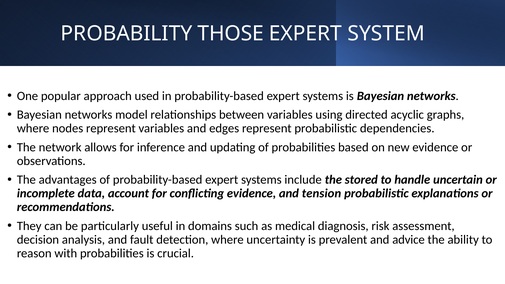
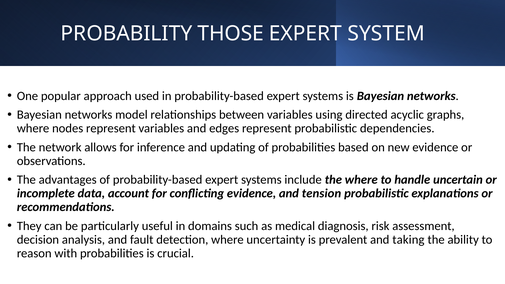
the stored: stored -> where (361, 180)
advice: advice -> taking (408, 240)
